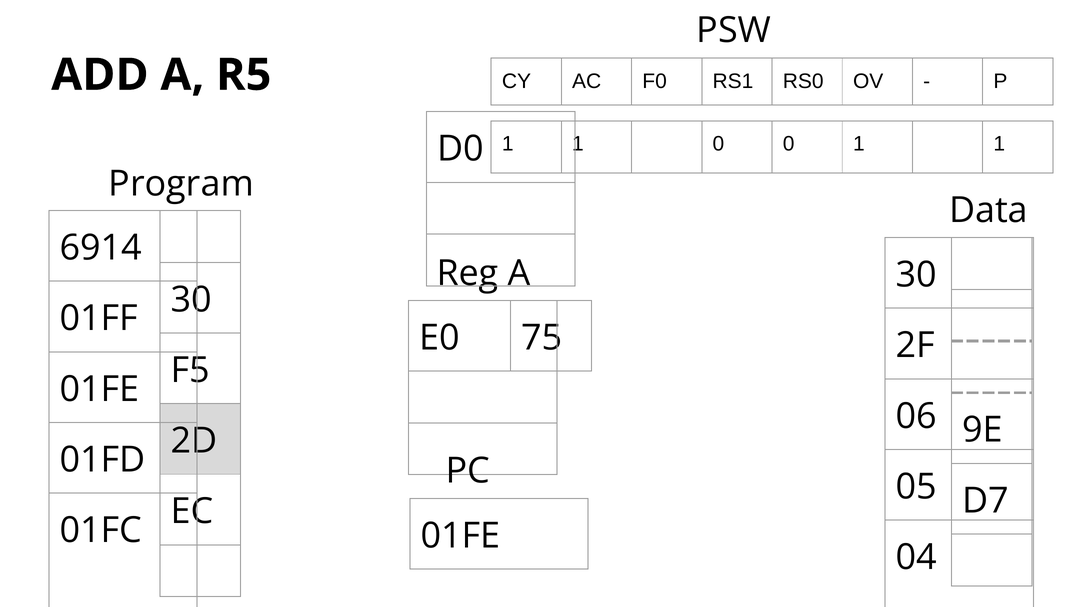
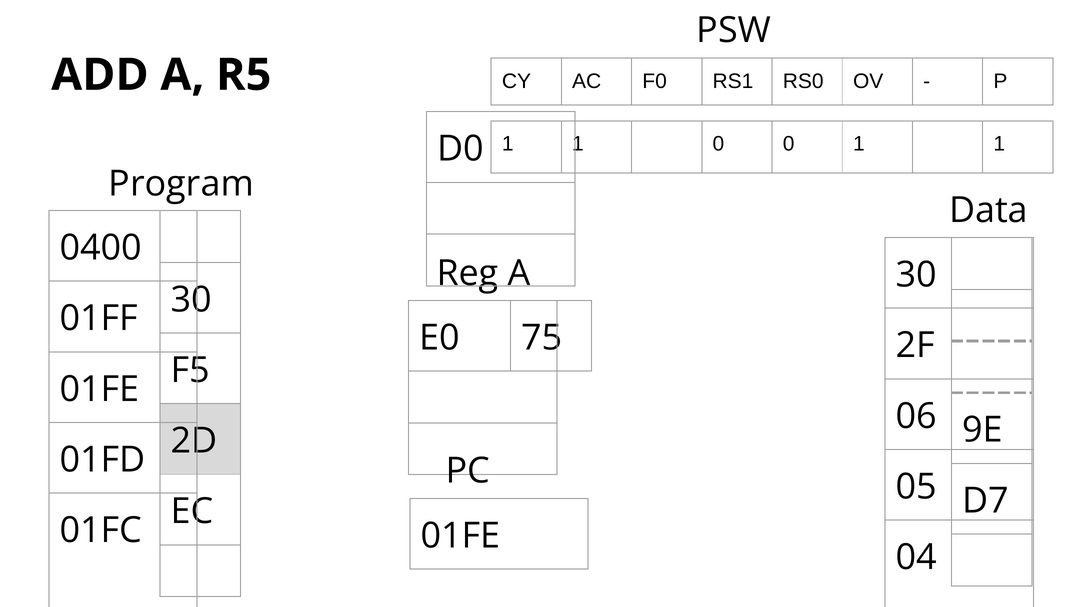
6914: 6914 -> 0400 (101, 248)
